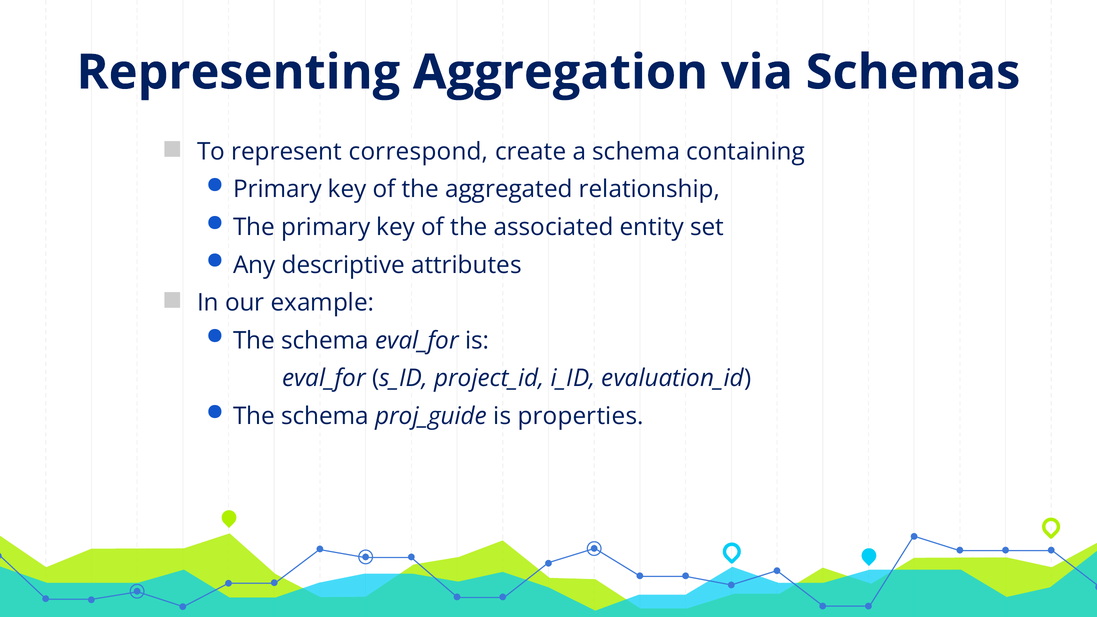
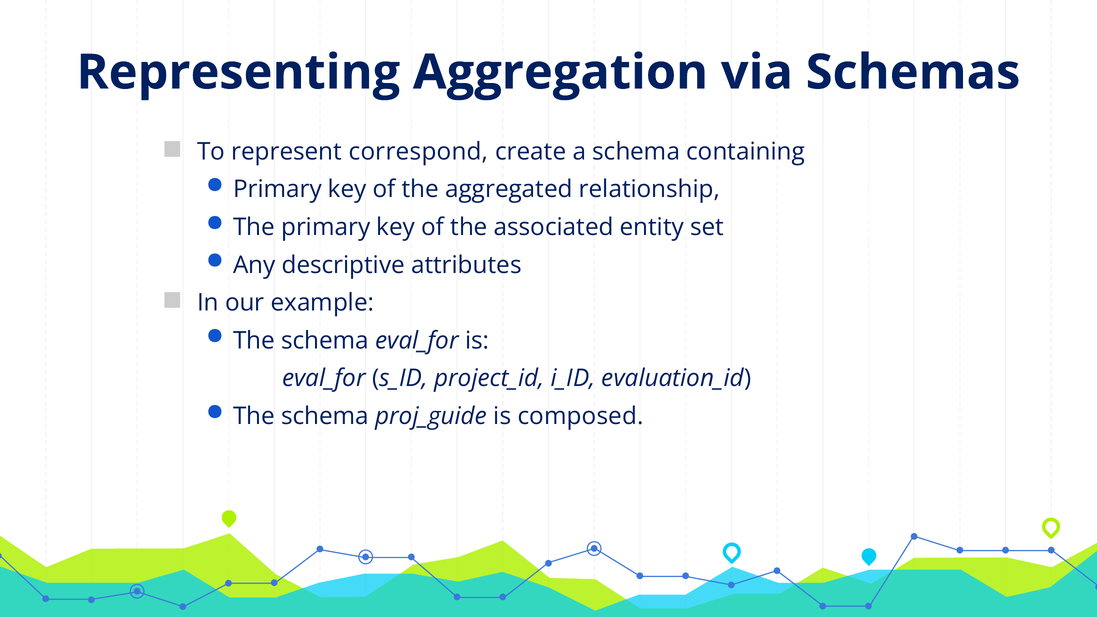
properties: properties -> composed (581, 416)
